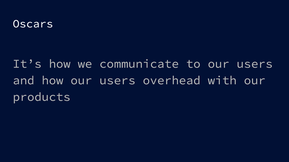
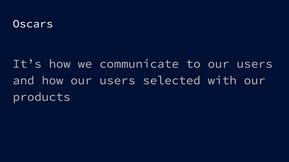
overhead: overhead -> selected (172, 81)
